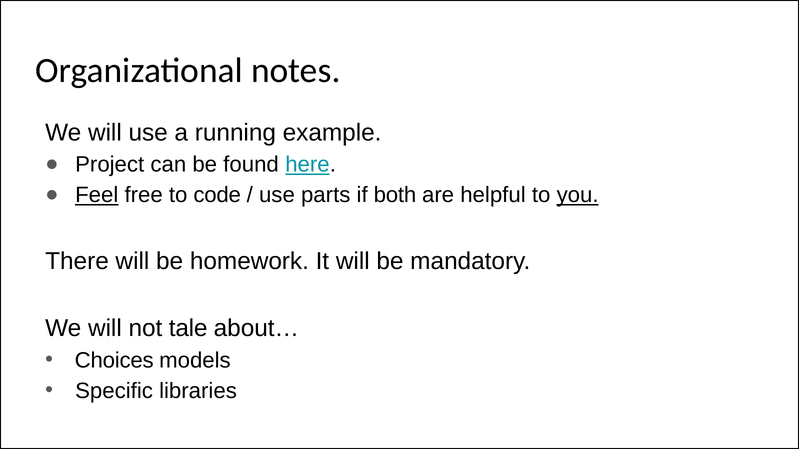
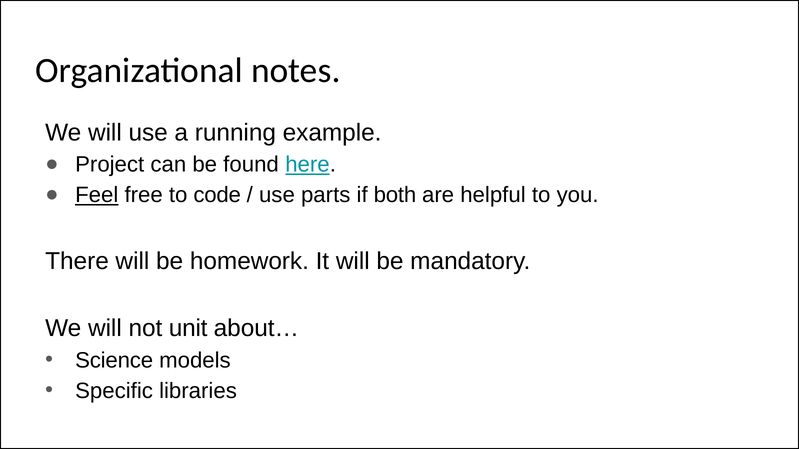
you underline: present -> none (578, 195)
tale: tale -> unit (188, 329)
Choices: Choices -> Science (114, 361)
